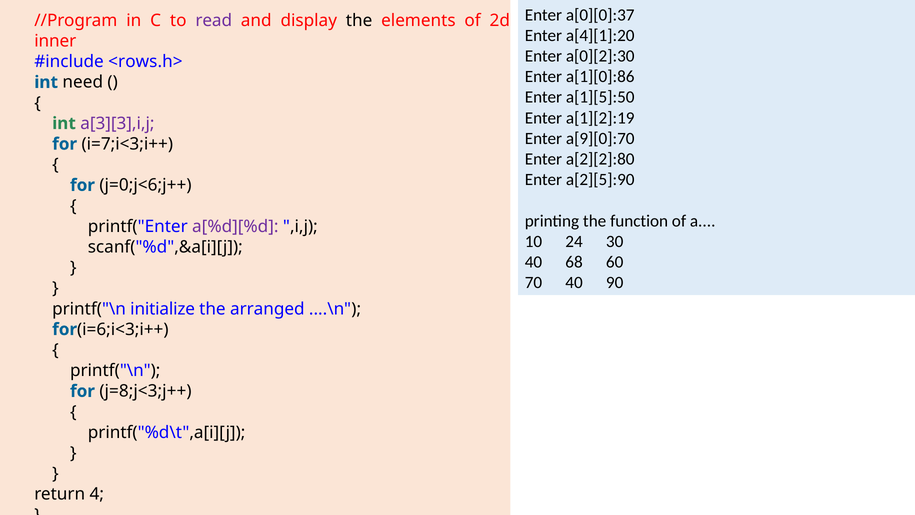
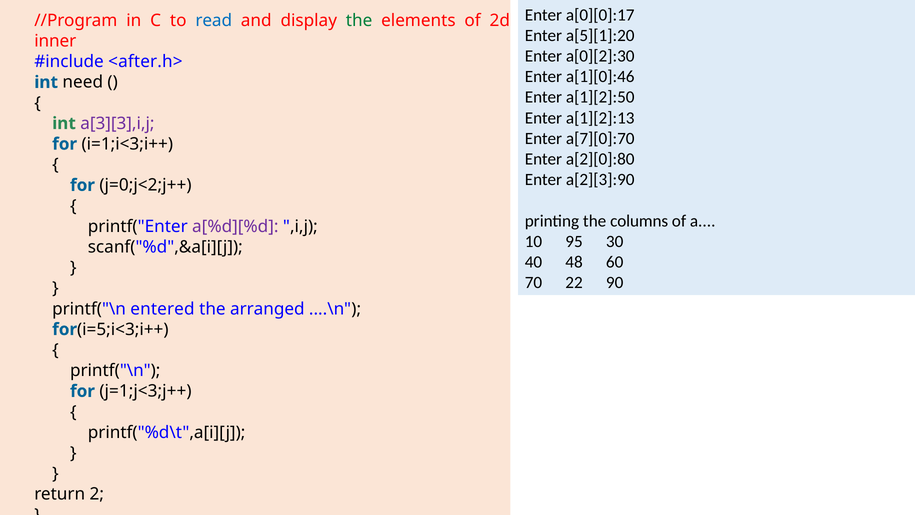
a[0][0]:37: a[0][0]:37 -> a[0][0]:17 (600, 15)
read colour: purple -> blue (214, 20)
the colour: black -> green (359, 20)
a[4][1]:20: a[4][1]:20 -> a[5][1]:20 (600, 35)
<rows.h>: <rows.h> -> <after.h> (145, 62)
a[1][0]:86: a[1][0]:86 -> a[1][0]:46 (600, 77)
a[1][5]:50: a[1][5]:50 -> a[1][2]:50 (600, 97)
a[1][2]:19: a[1][2]:19 -> a[1][2]:13 (600, 118)
a[9][0]:70: a[9][0]:70 -> a[7][0]:70 (600, 138)
i=7;i<3;i++: i=7;i<3;i++ -> i=1;i<3;i++ (127, 144)
a[2][2]:80: a[2][2]:80 -> a[2][0]:80 (600, 159)
a[2][5]:90: a[2][5]:90 -> a[2][3]:90 (600, 180)
j=0;j<6;j++: j=0;j<6;j++ -> j=0;j<2;j++ (145, 185)
function: function -> columns (639, 221)
24: 24 -> 95 (574, 241)
68: 68 -> 48 (574, 262)
70 40: 40 -> 22 (574, 282)
initialize: initialize -> entered (162, 309)
i=6;i<3;i++: i=6;i<3;i++ -> i=5;i<3;i++ (123, 329)
j=8;j<3;j++: j=8;j<3;j++ -> j=1;j<3;j++ (145, 391)
4: 4 -> 2 (97, 494)
